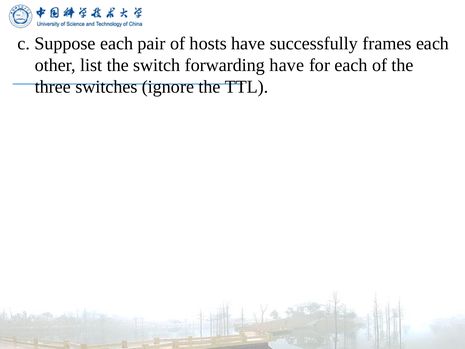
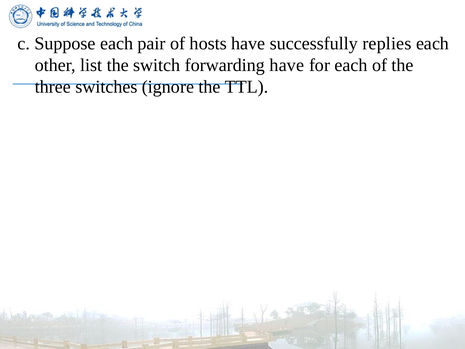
frames: frames -> replies (387, 43)
